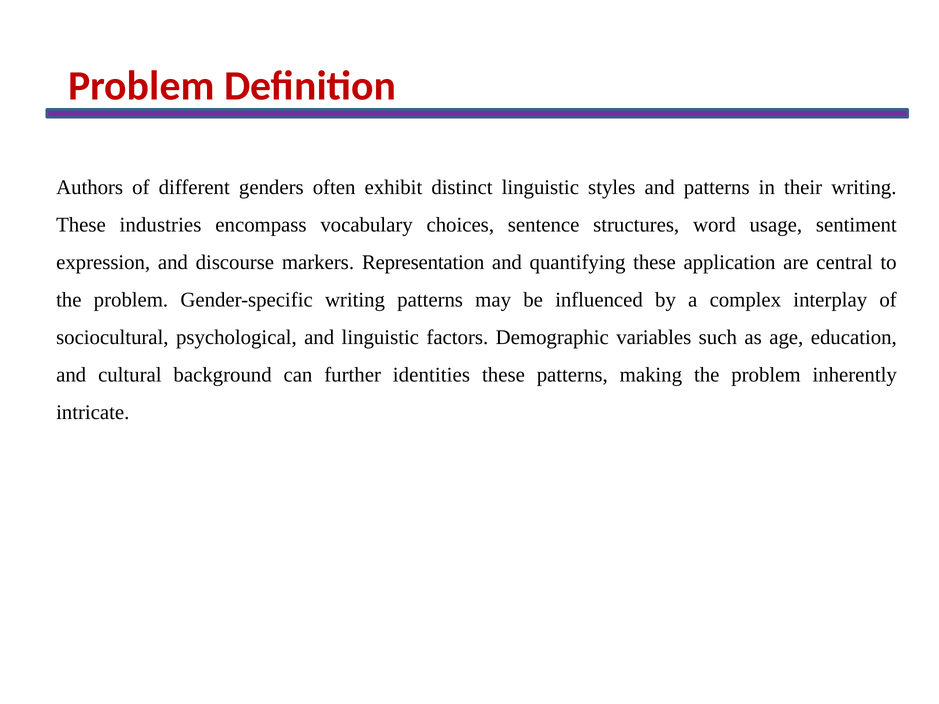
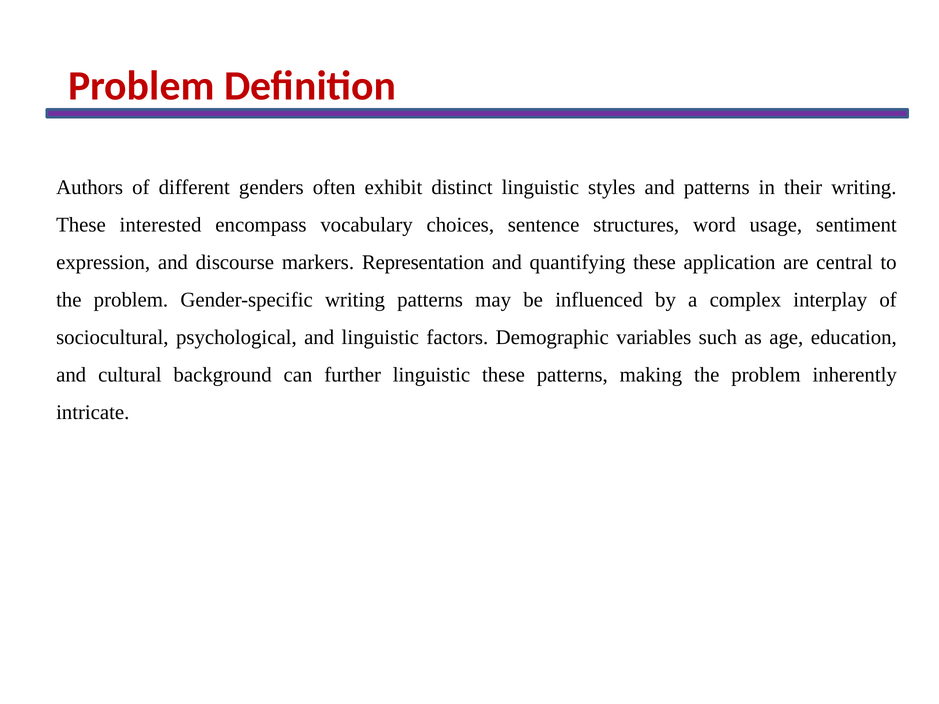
industries: industries -> interested (161, 225)
further identities: identities -> linguistic (432, 375)
